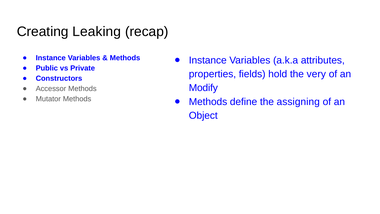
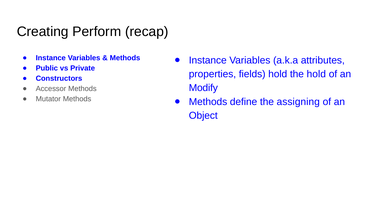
Leaking: Leaking -> Perform (97, 31)
the very: very -> hold (316, 74)
